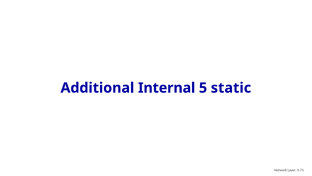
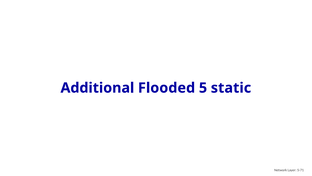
Internal: Internal -> Flooded (167, 88)
